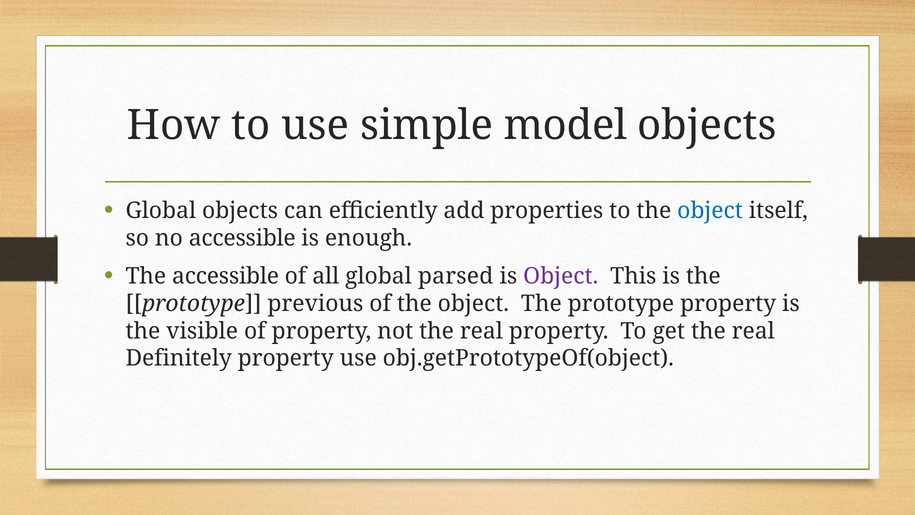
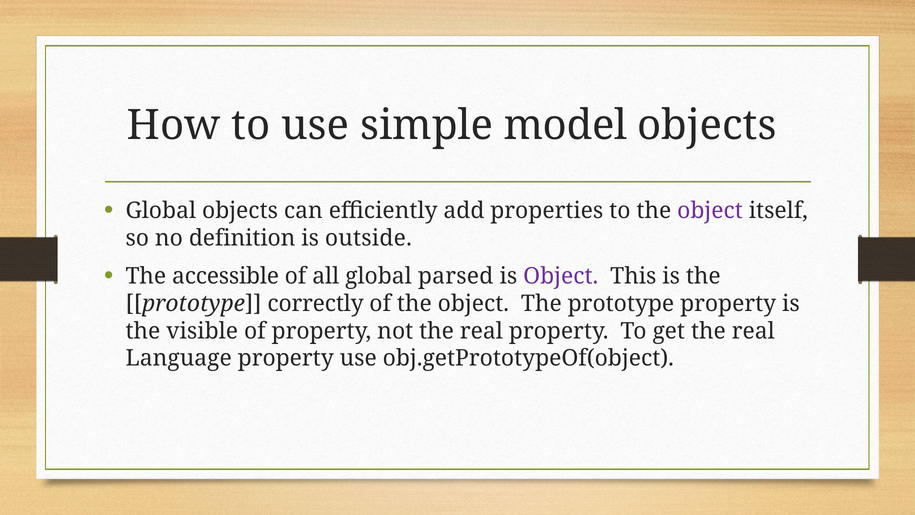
object colour: blue -> purple (710, 211)
no accessible: accessible -> definition (242, 238)
enough: enough -> outside (368, 238)
previous: previous -> correctly (316, 303)
Definitely: Definitely -> Language (179, 358)
